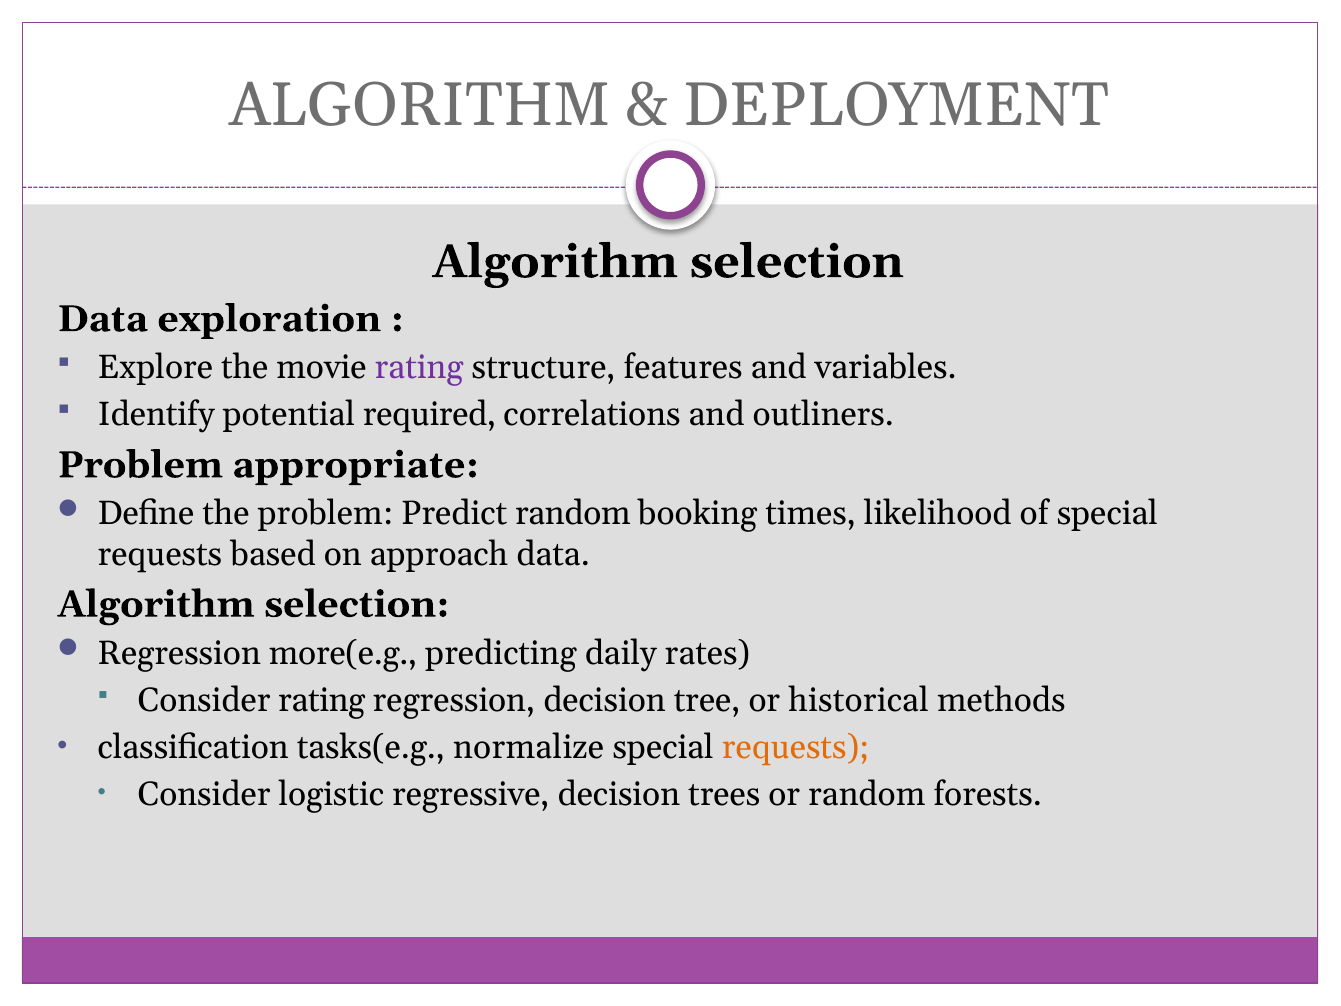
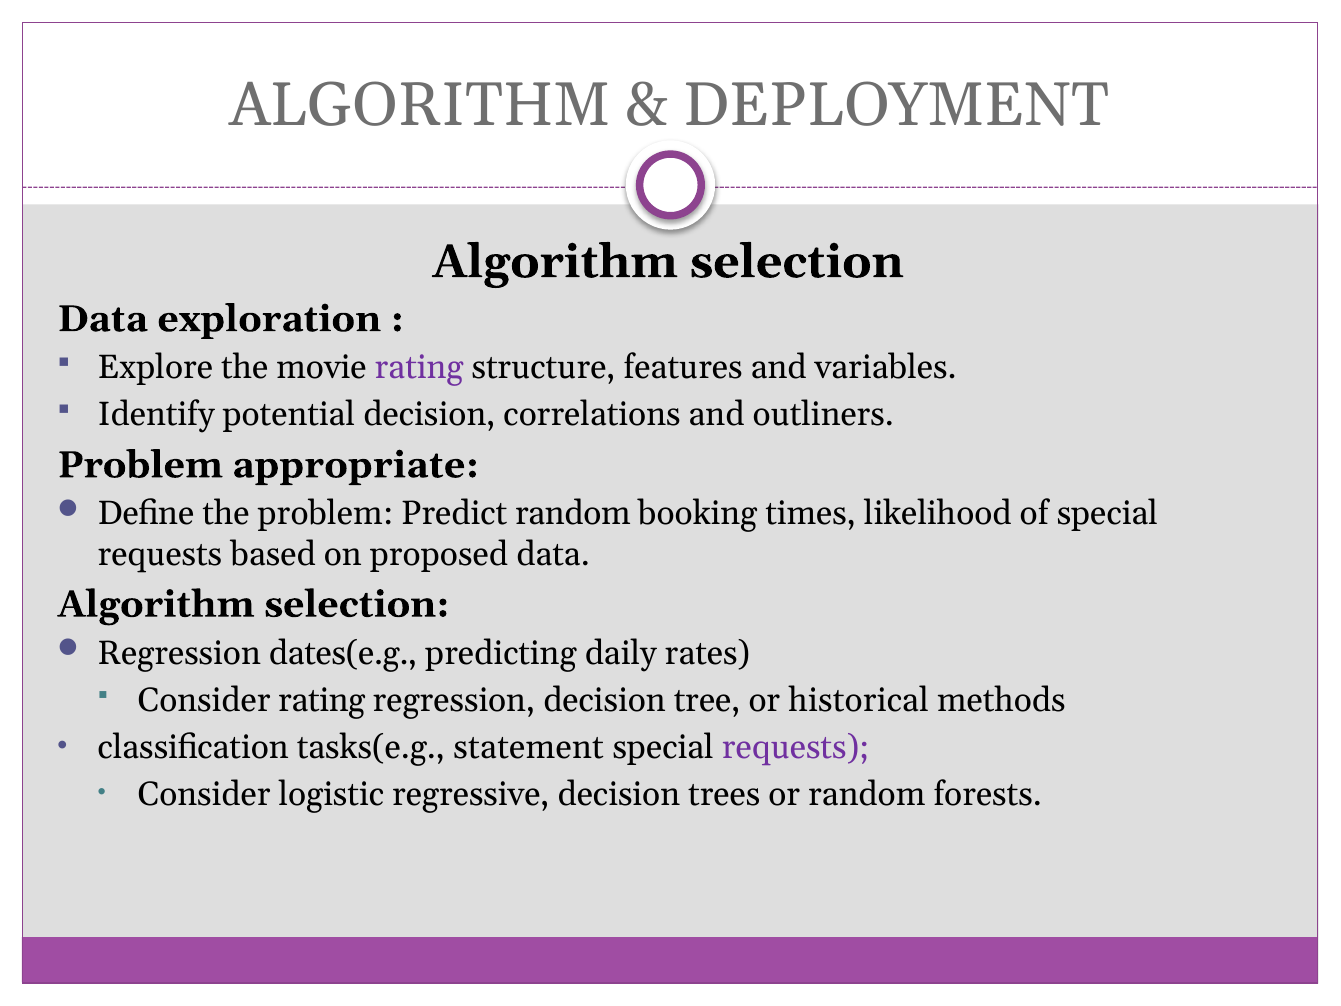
potential required: required -> decision (429, 415)
approach: approach -> proposed (439, 554)
more(e.g: more(e.g -> dates(e.g (343, 653)
normalize: normalize -> statement (529, 747)
requests colour: orange -> purple (796, 747)
